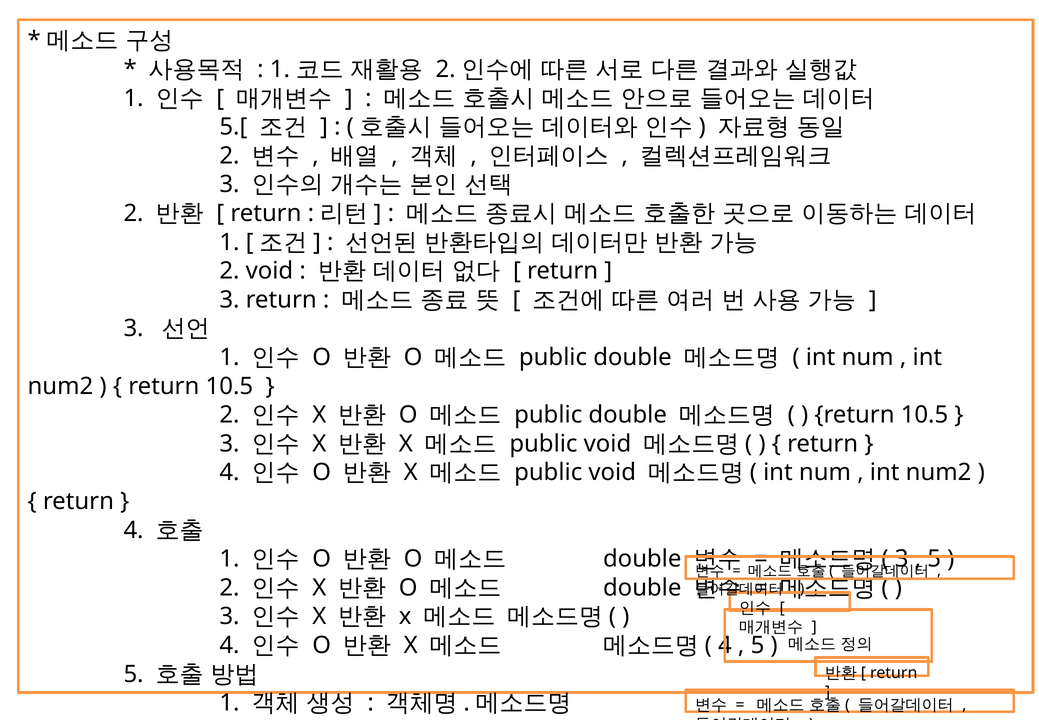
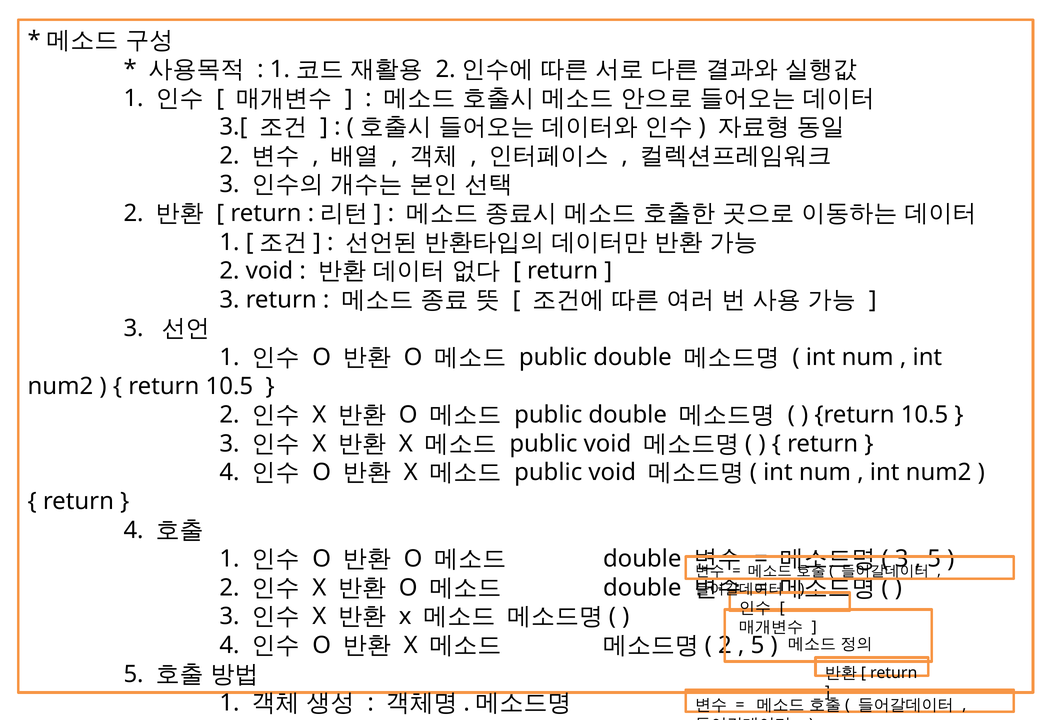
5.[: 5.[ -> 3.[ (233, 127)
4: 4 -> 2 (725, 645)
